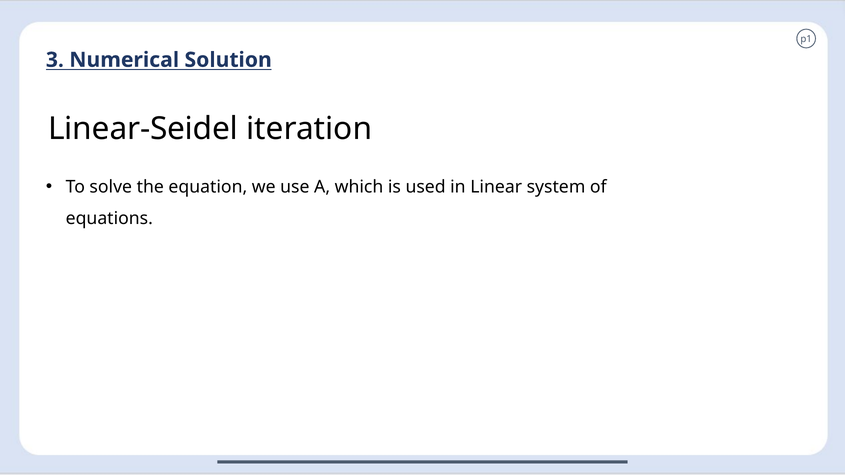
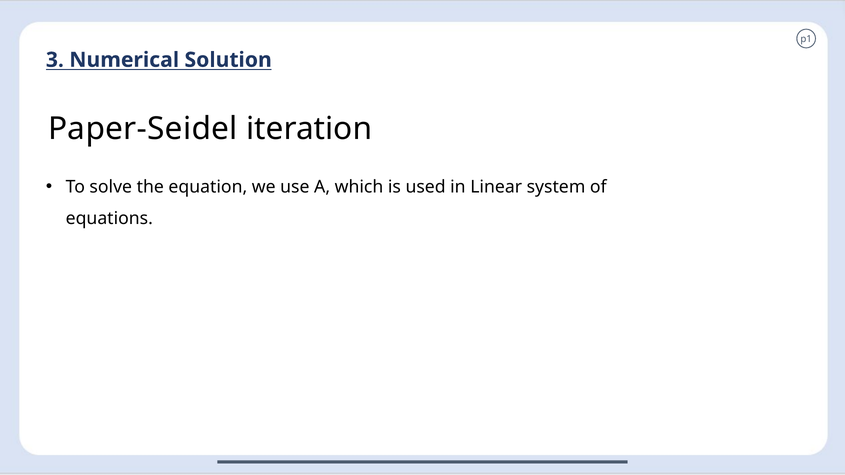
Linear-Seidel: Linear-Seidel -> Paper-Seidel (143, 129)
